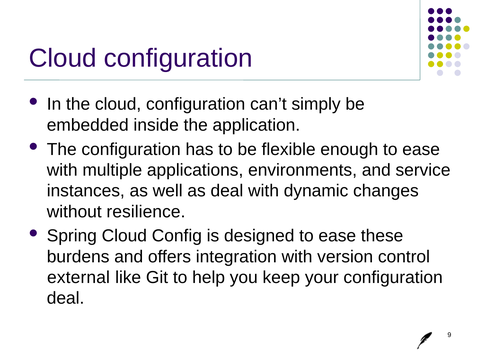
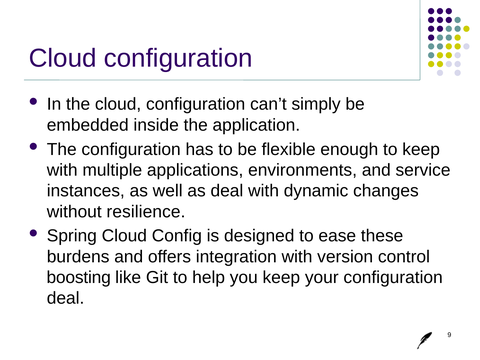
enough to ease: ease -> keep (421, 149)
external: external -> boosting (79, 277)
